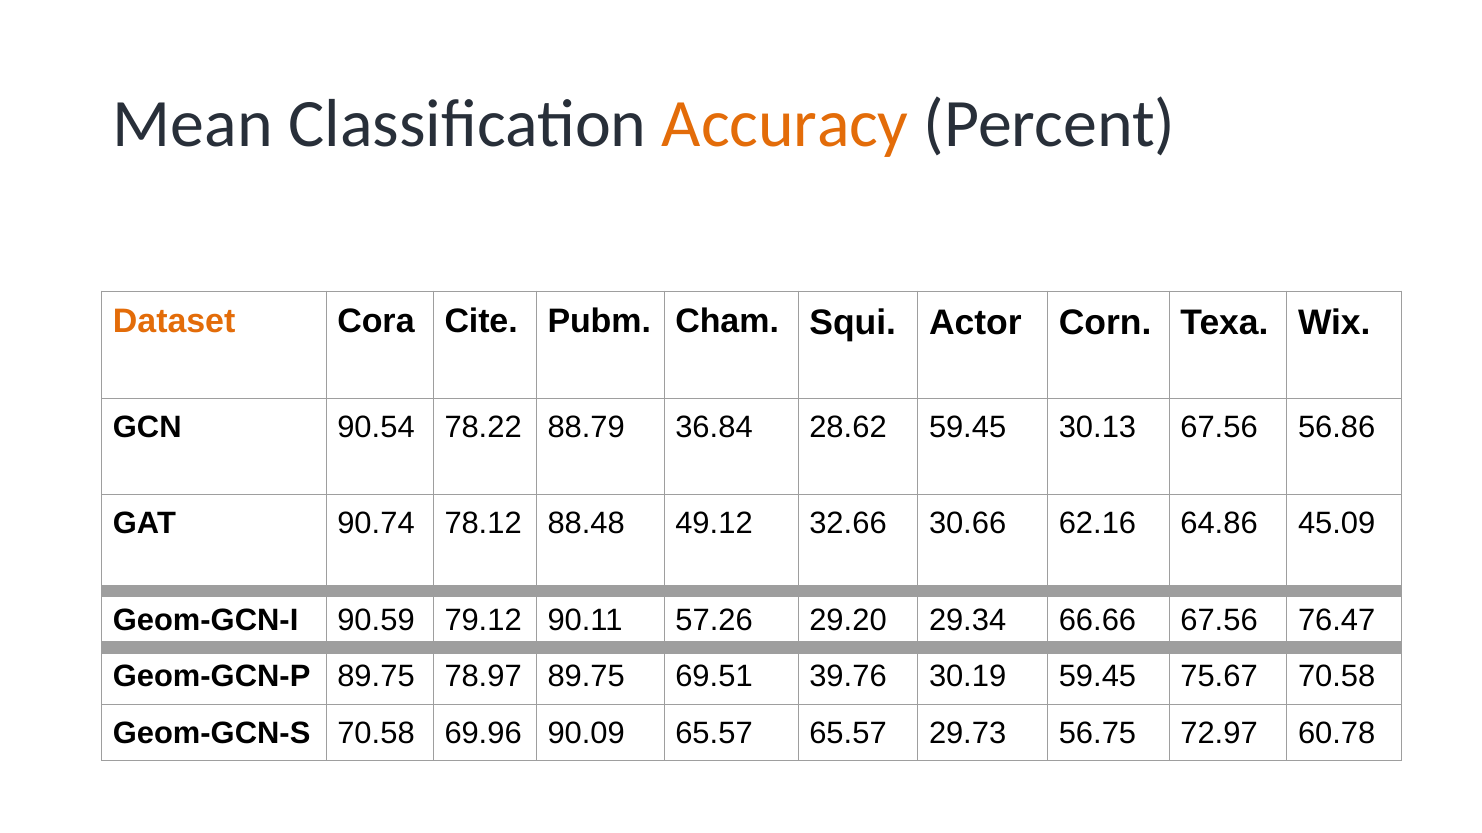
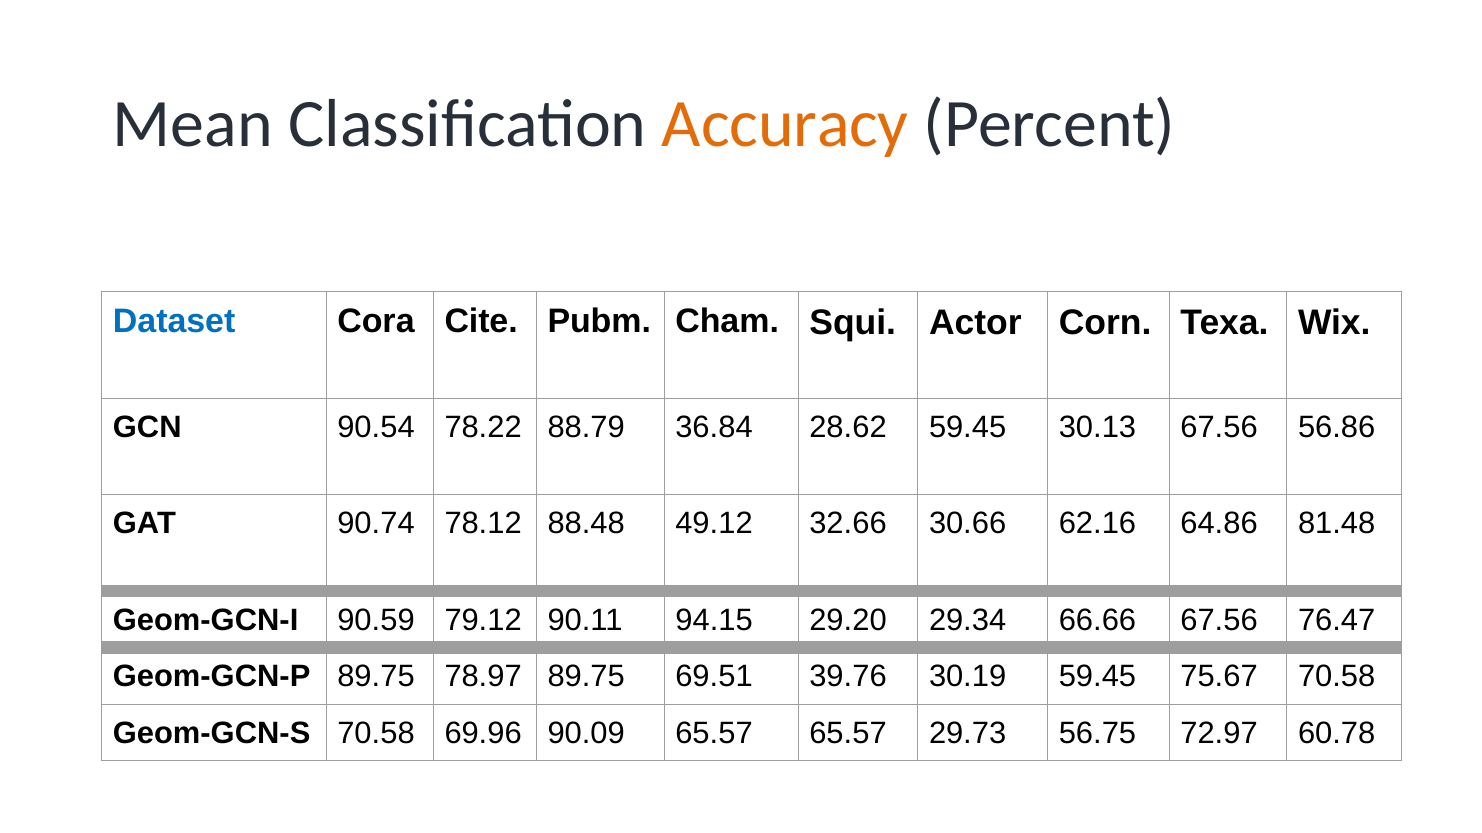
Dataset colour: orange -> blue (174, 322)
45.09: 45.09 -> 81.48 (1337, 524)
57.26: 57.26 -> 94.15 (714, 620)
